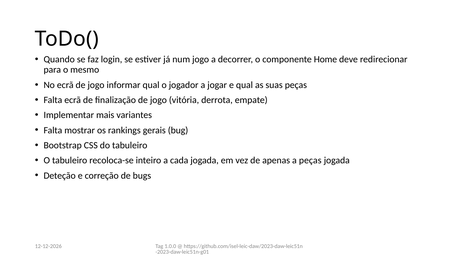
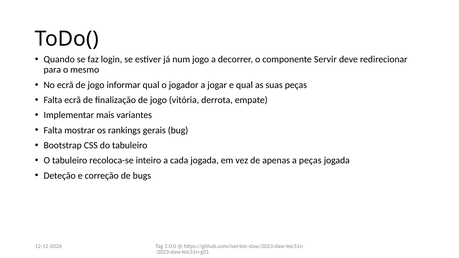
Home: Home -> Servir (325, 60)
